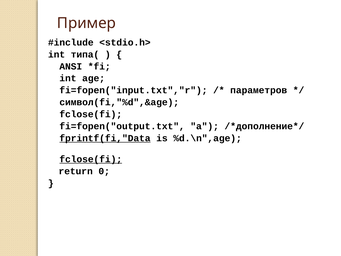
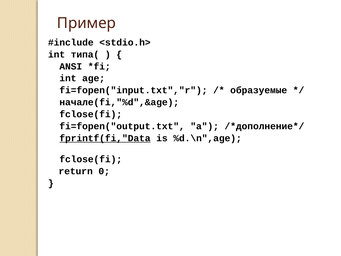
параметров: параметров -> образуемые (259, 90)
символ(fi,"%d",&age: символ(fi,"%d",&age -> начале(fi,"%d",&age (119, 102)
fclose(fi underline: present -> none (91, 159)
